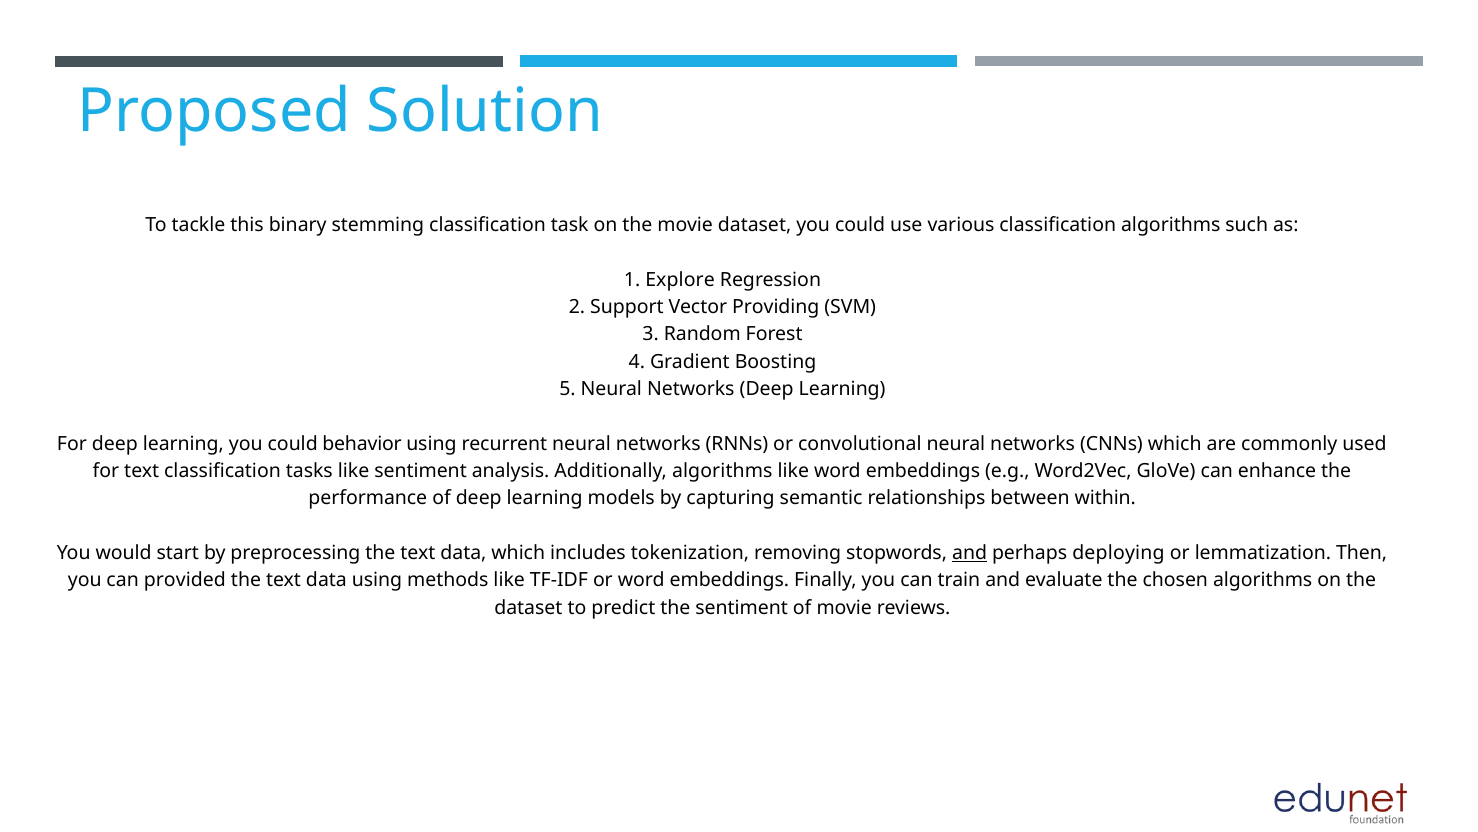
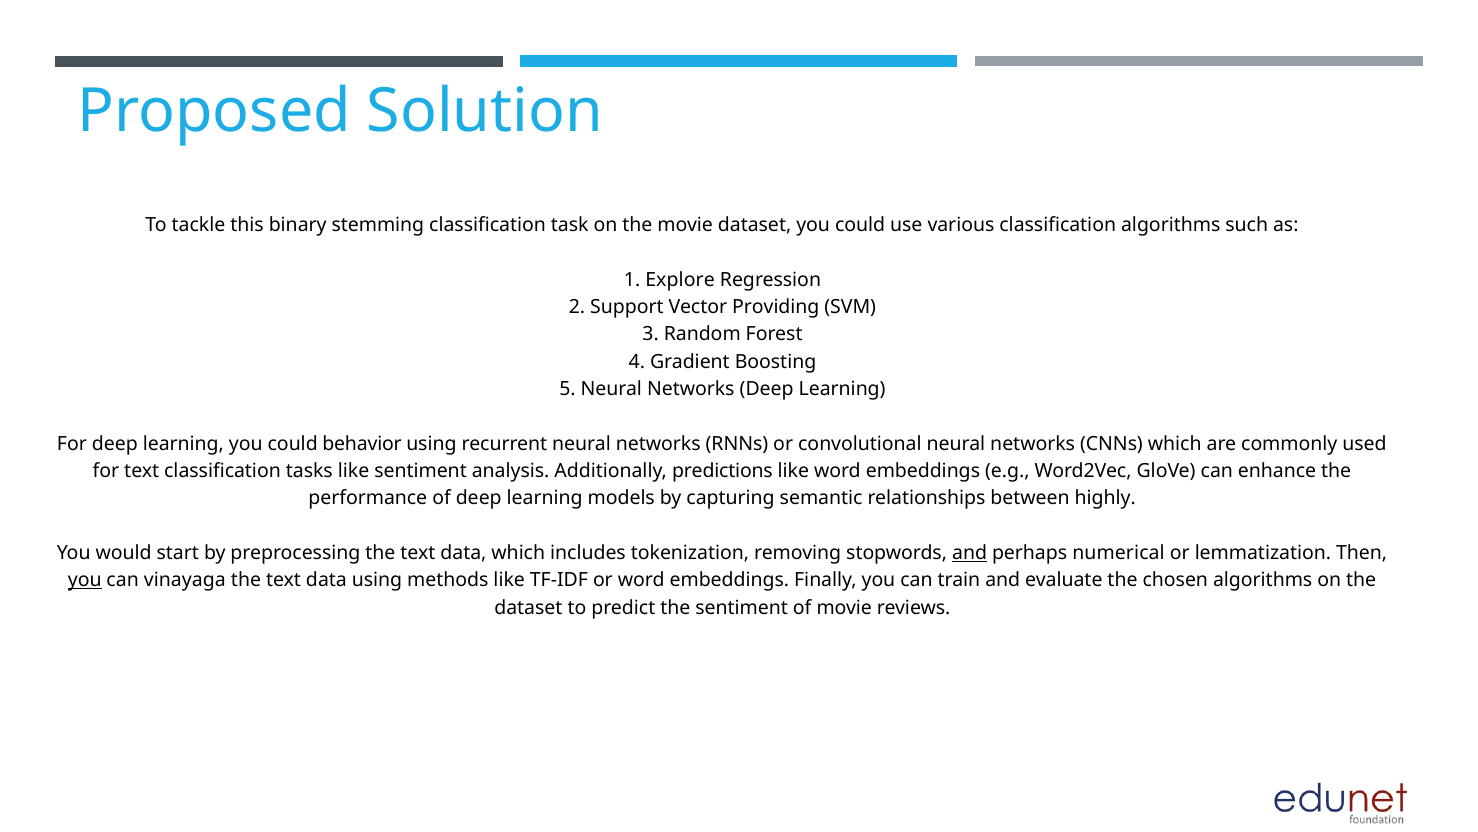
Additionally algorithms: algorithms -> predictions (722, 471)
within: within -> highly (1105, 498)
deploying: deploying -> numerical (1119, 553)
you underline: none -> present (85, 580)
provided: provided -> vinayaga (185, 580)
